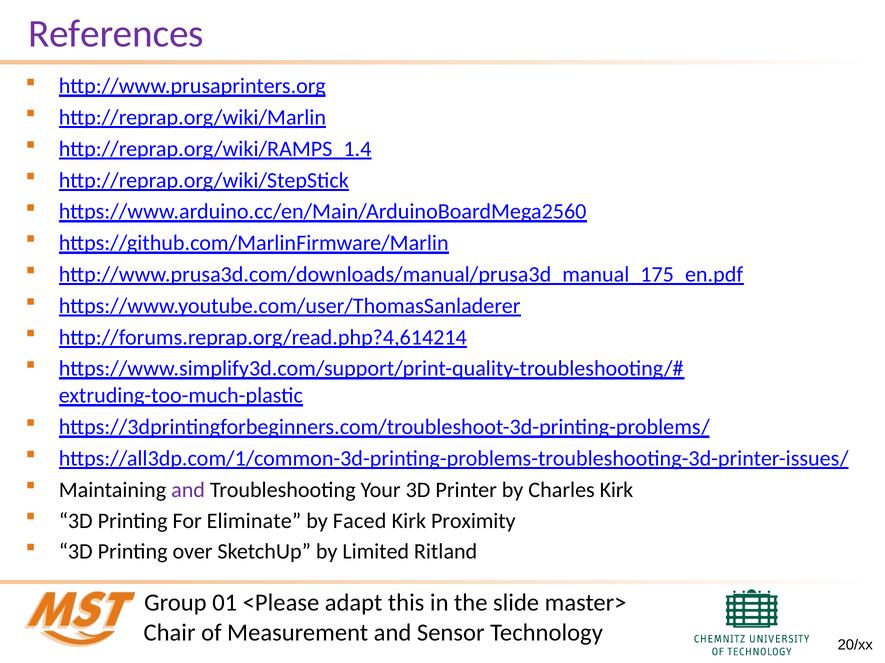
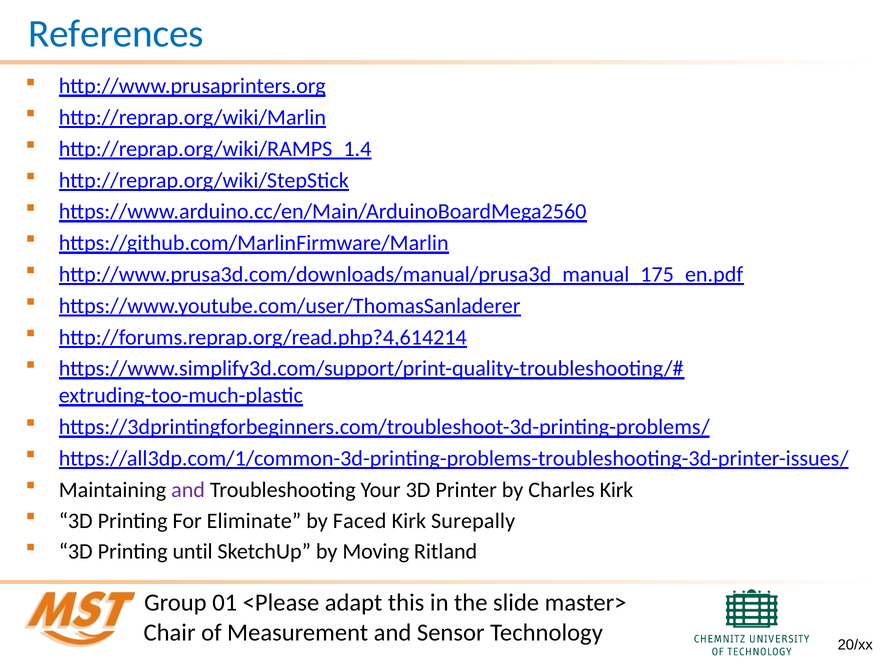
References colour: purple -> blue (116, 34)
Proximity: Proximity -> Surepally (473, 521)
over: over -> until (193, 552)
Limited: Limited -> Moving (376, 552)
